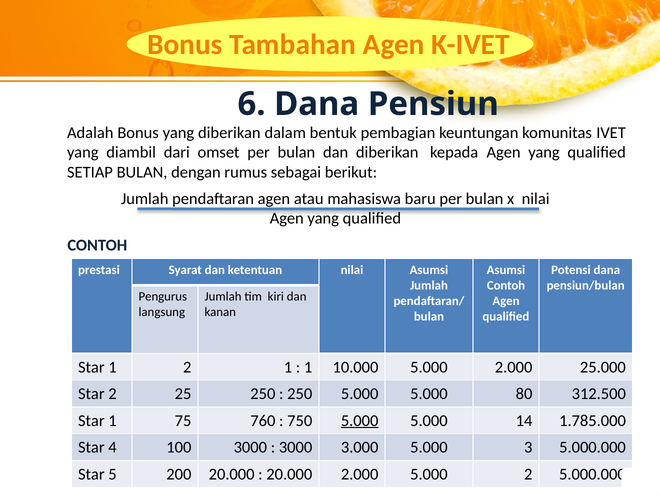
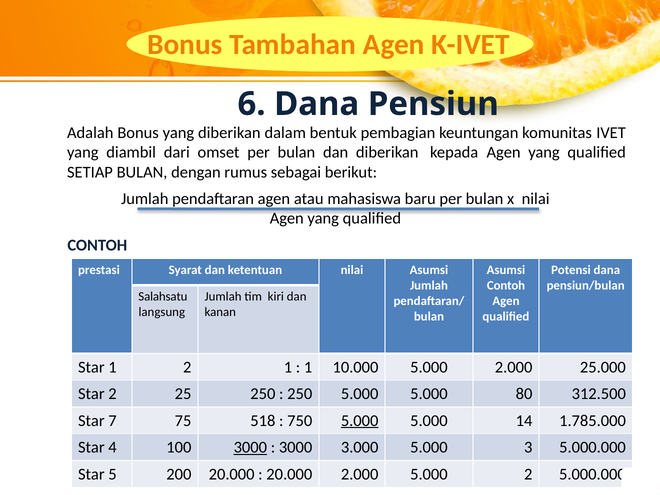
Pengurus: Pengurus -> Salahsatu (163, 297)
1: 1 -> 7 (112, 421)
760: 760 -> 518 (263, 421)
3000 underline: none -> present (250, 447)
